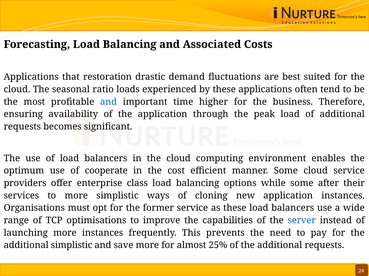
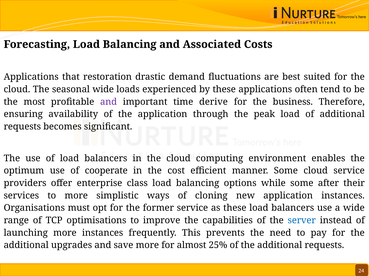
seasonal ratio: ratio -> wide (103, 90)
and colour: blue -> purple (109, 102)
higher: higher -> derive (213, 102)
additional simplistic: simplistic -> upgrades (72, 246)
